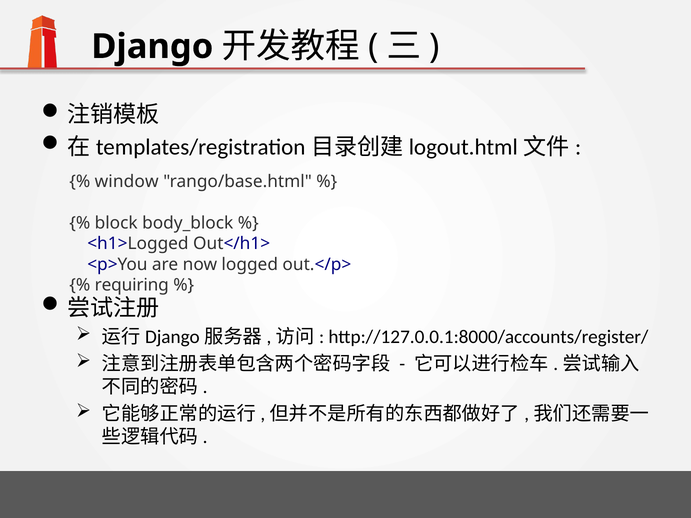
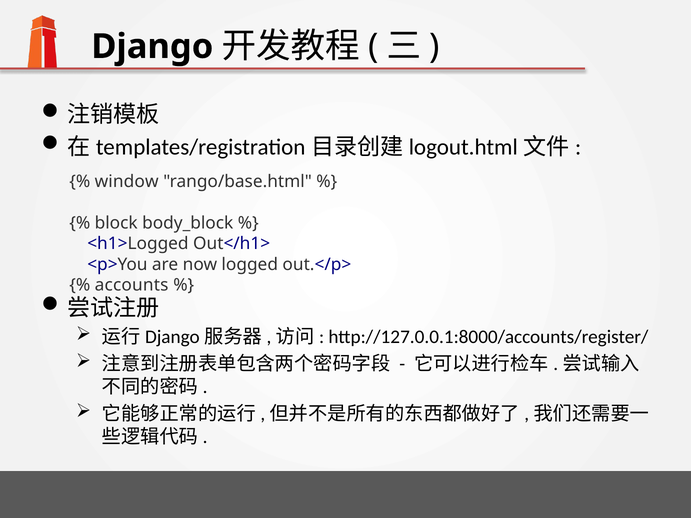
requiring: requiring -> accounts (132, 285)
